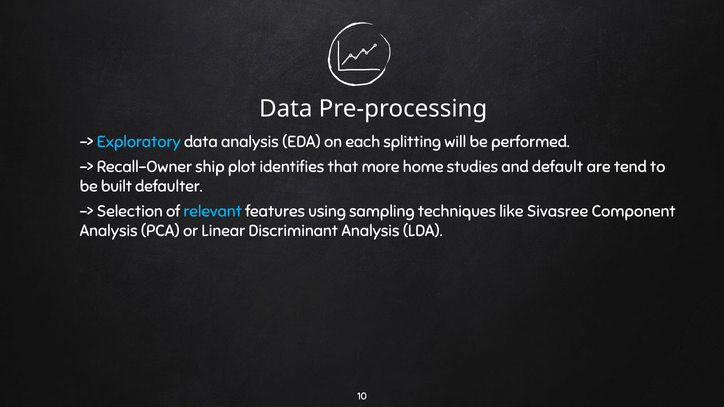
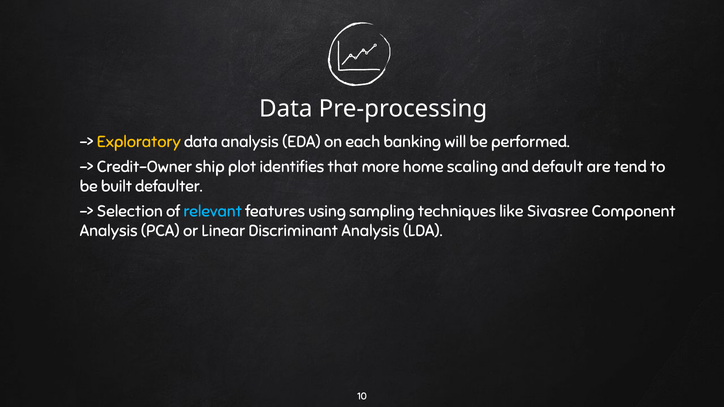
Exploratory colour: light blue -> yellow (139, 142)
splitting: splitting -> banking (412, 142)
Recall-Owner: Recall-Owner -> Credit-Owner (145, 167)
studies: studies -> scaling (472, 167)
